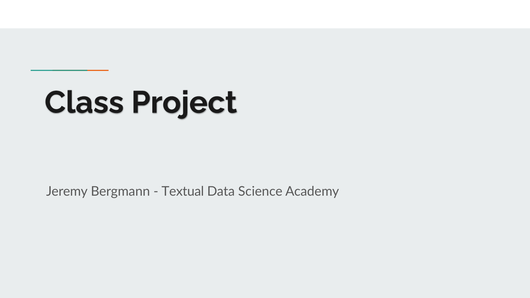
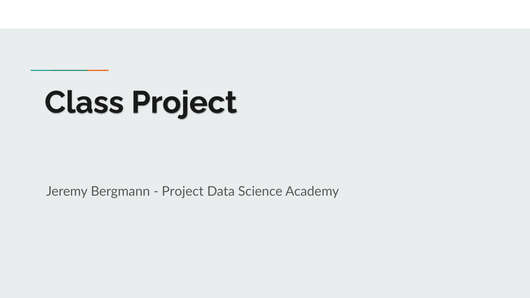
Textual: Textual -> Project (183, 192)
